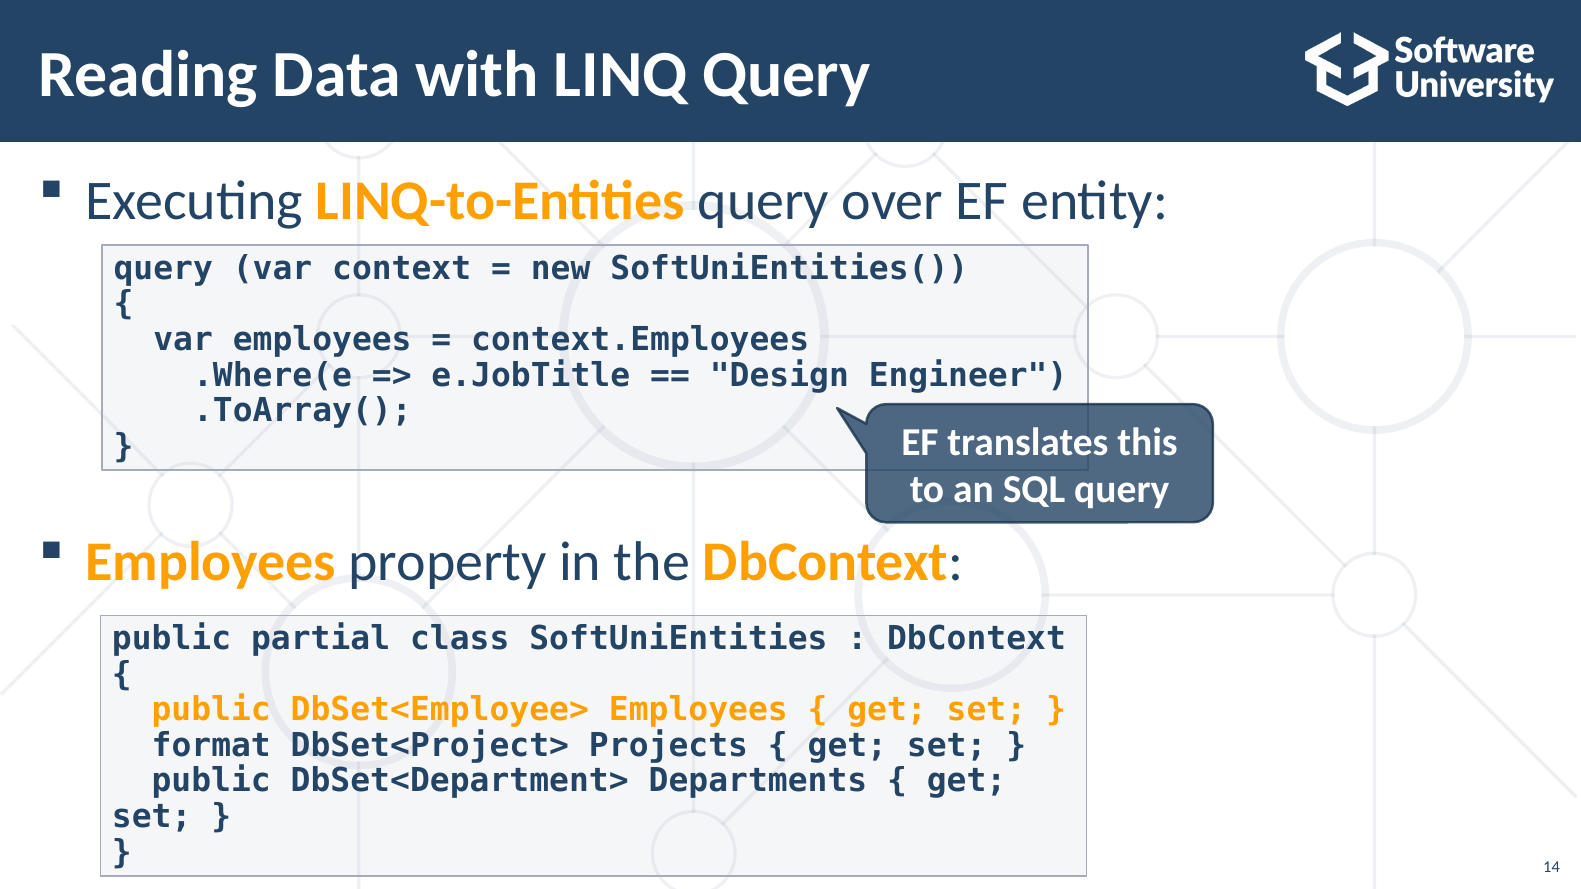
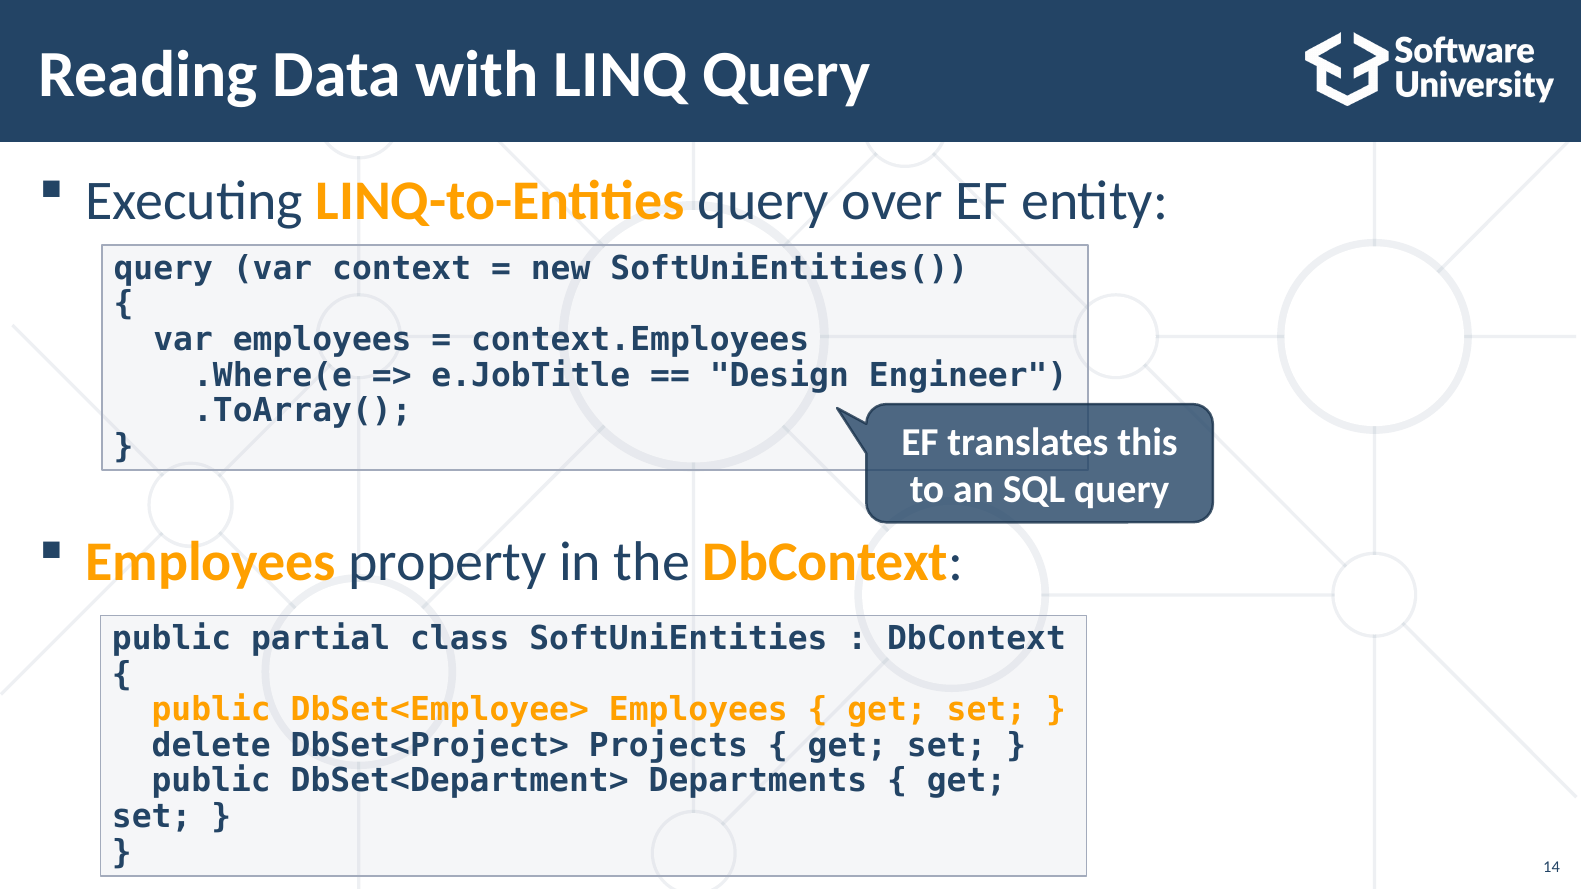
format: format -> delete (211, 746)
